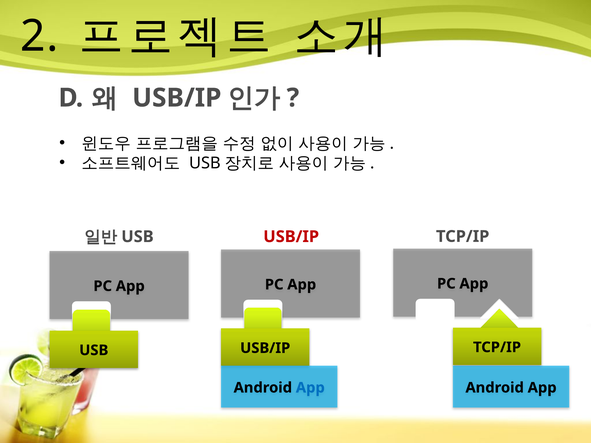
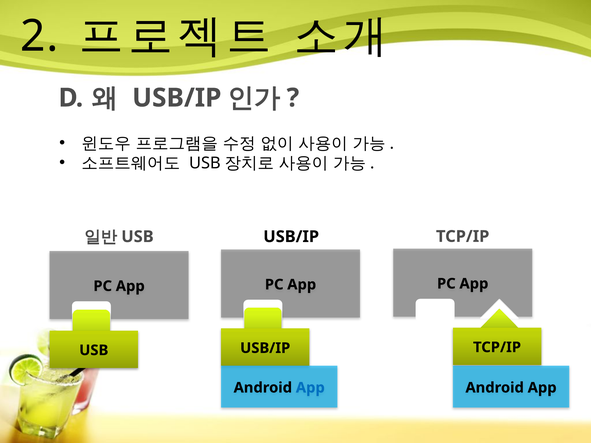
USB/IP colour: red -> black (291, 237)
